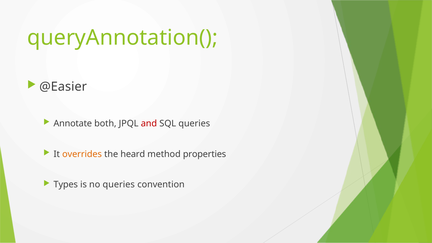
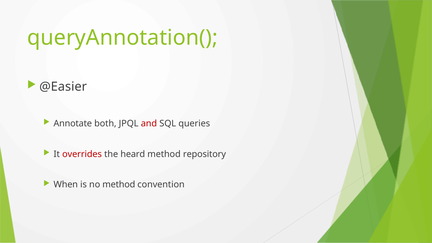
overrides colour: orange -> red (82, 154)
properties: properties -> repository (205, 154)
Types: Types -> When (66, 185)
no queries: queries -> method (119, 185)
